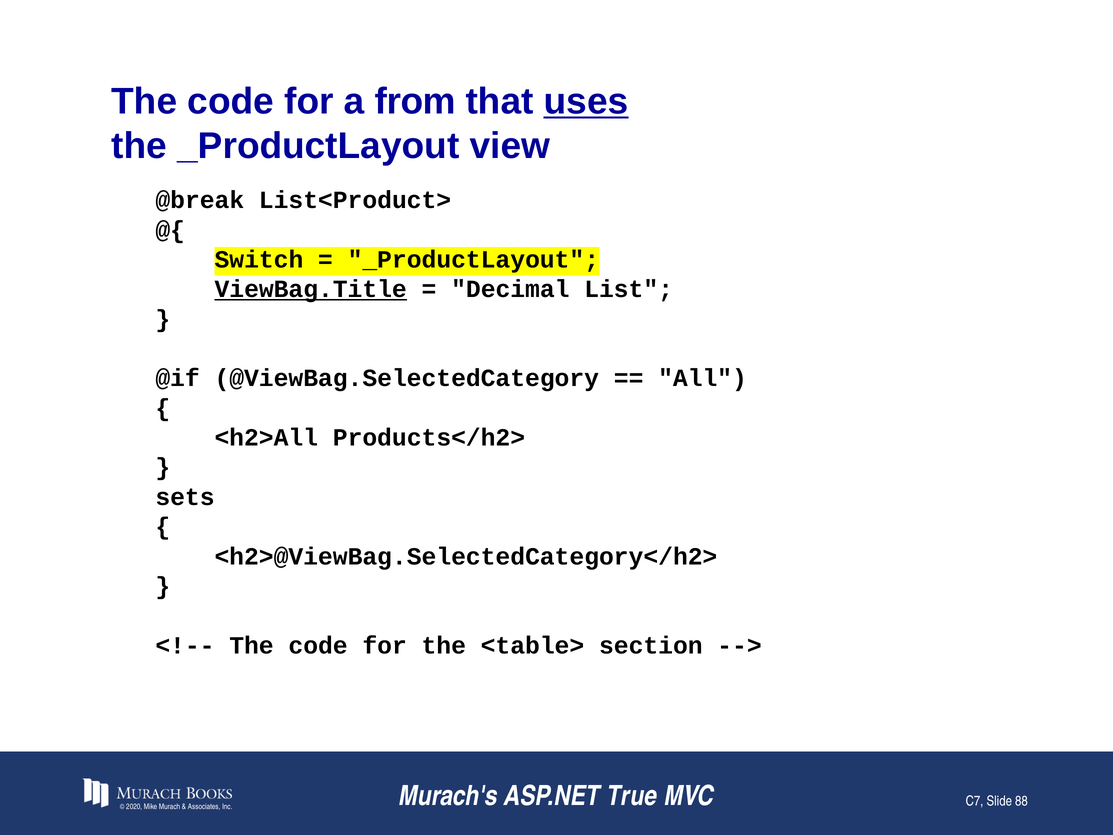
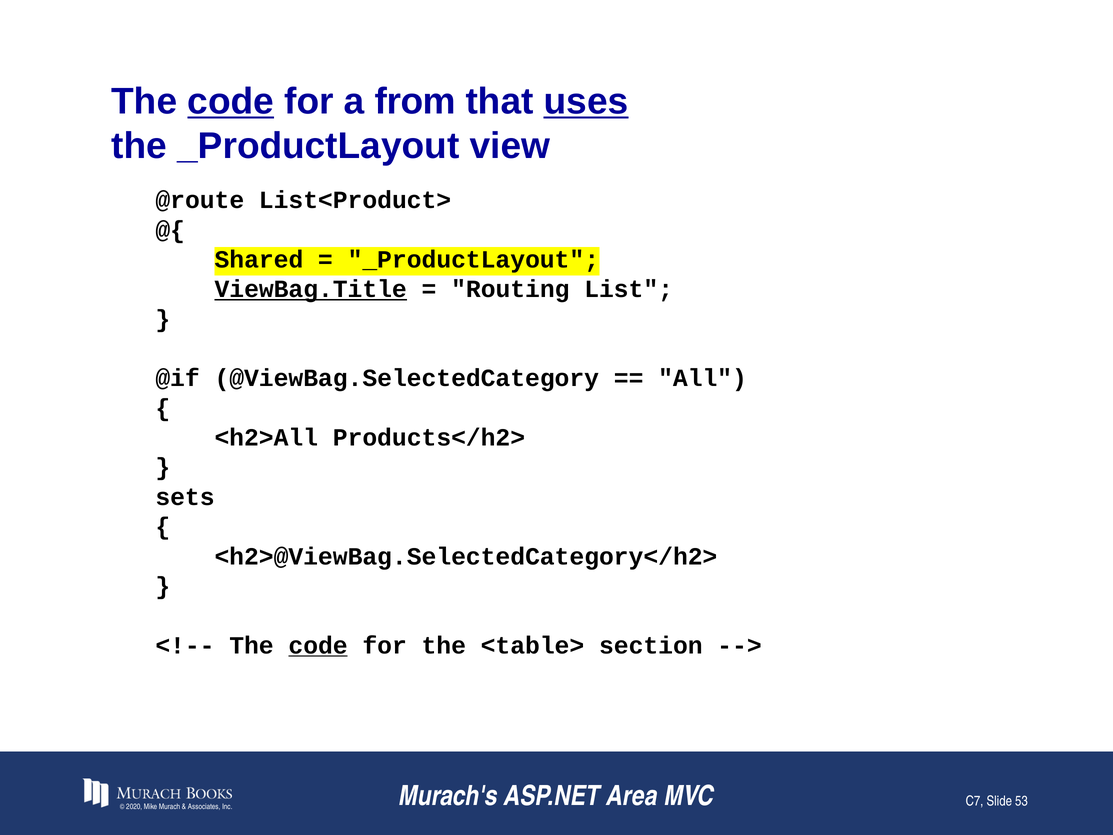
code underline: none -> present (231, 101)
@break: @break -> @route (200, 200)
Switch: Switch -> Shared (259, 260)
Decimal: Decimal -> Routing (510, 289)
code underline: none -> present (318, 645)
True: True -> Area (632, 796)
88: 88 -> 53 (1021, 801)
